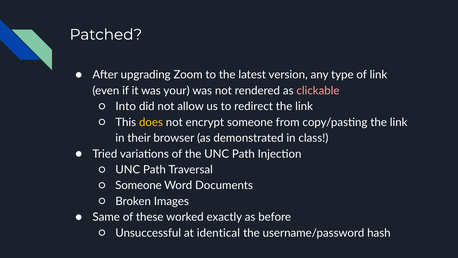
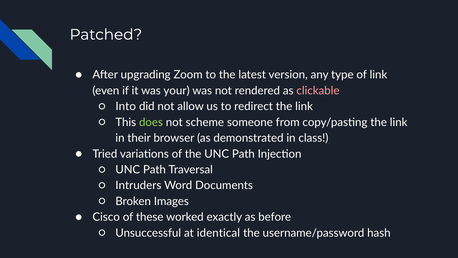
does colour: yellow -> light green (151, 122)
encrypt: encrypt -> scheme (205, 122)
Someone: Someone -> Intruders (138, 185)
Same: Same -> Cisco (106, 217)
